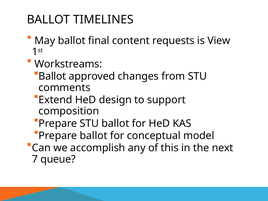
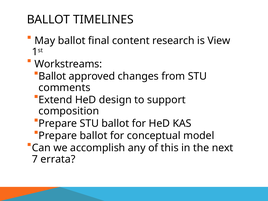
requests: requests -> research (173, 41)
queue: queue -> errata (58, 159)
